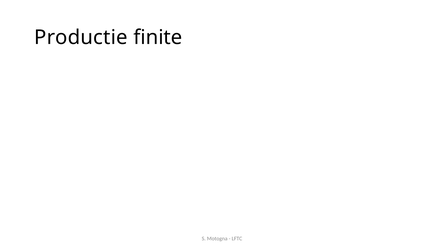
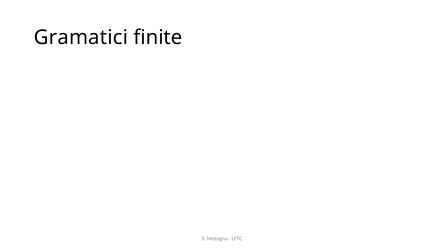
Productie: Productie -> Gramatici (81, 37)
